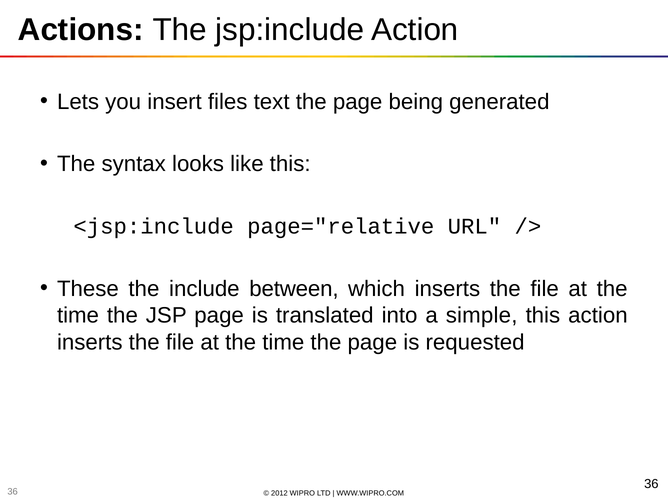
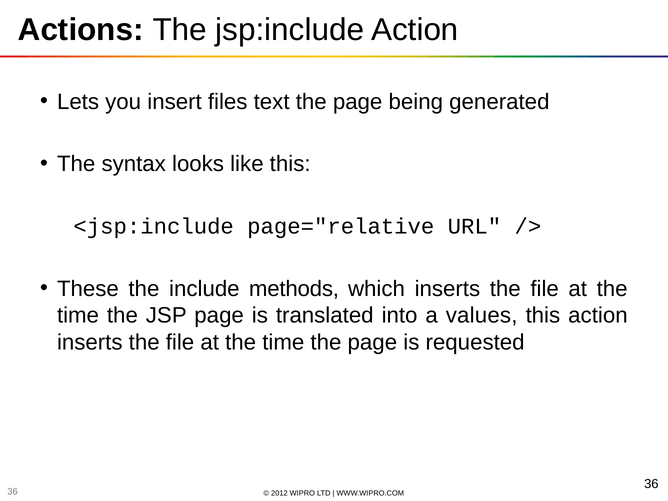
between: between -> methods (294, 289)
simple: simple -> values (482, 315)
